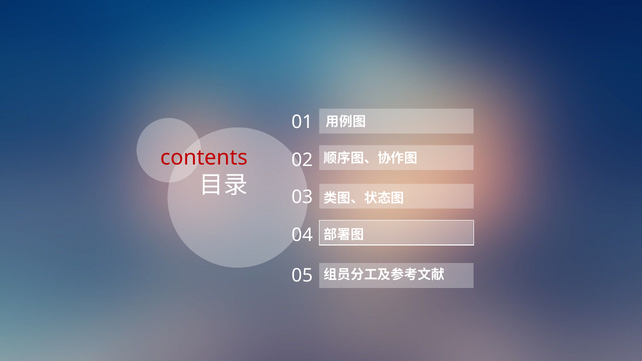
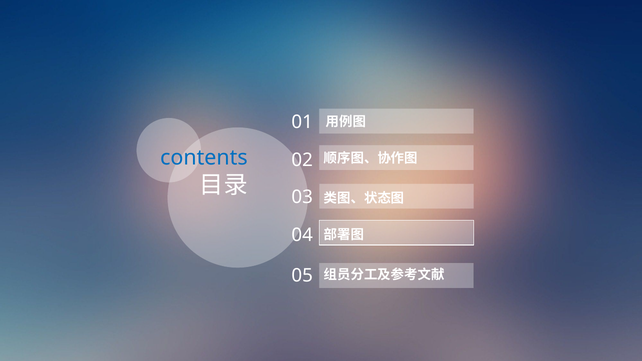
contents colour: red -> blue (204, 158)
